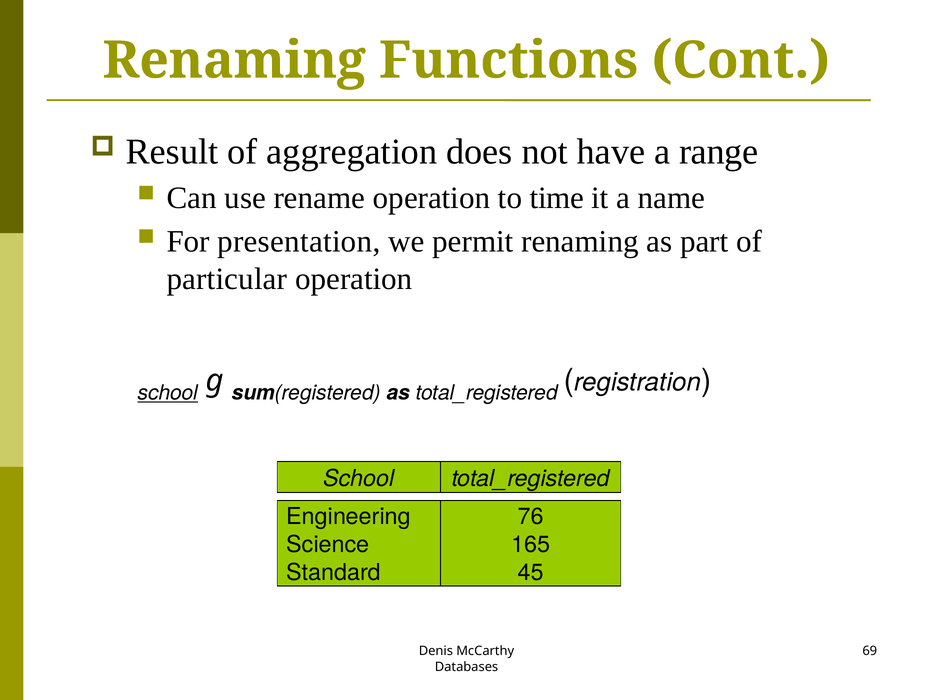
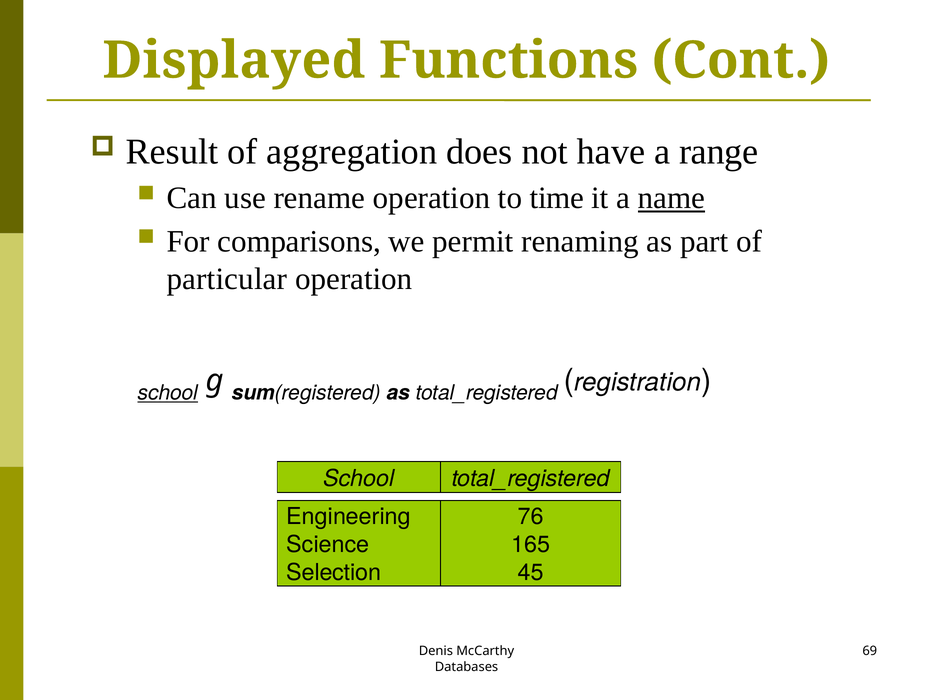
Renaming: Renaming -> Displayed (234, 61)
name underline: none -> present (671, 198)
presentation: presentation -> comparisons (299, 241)
Standard: Standard -> Selection (334, 573)
